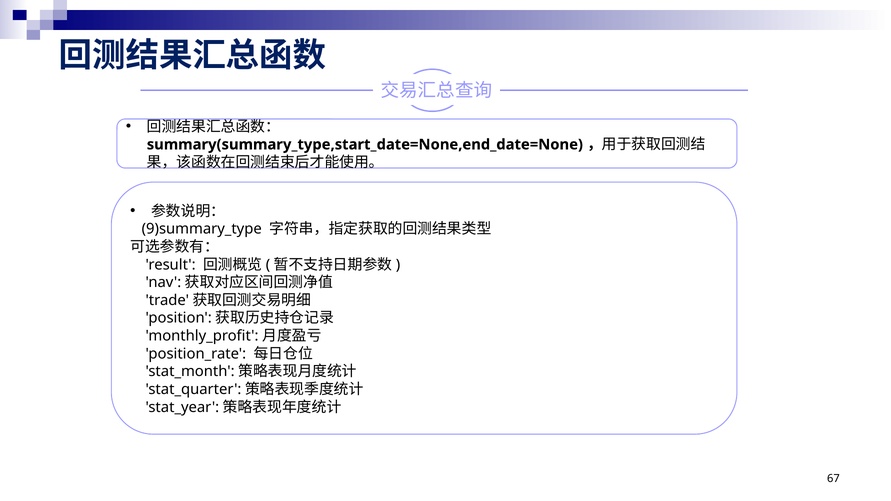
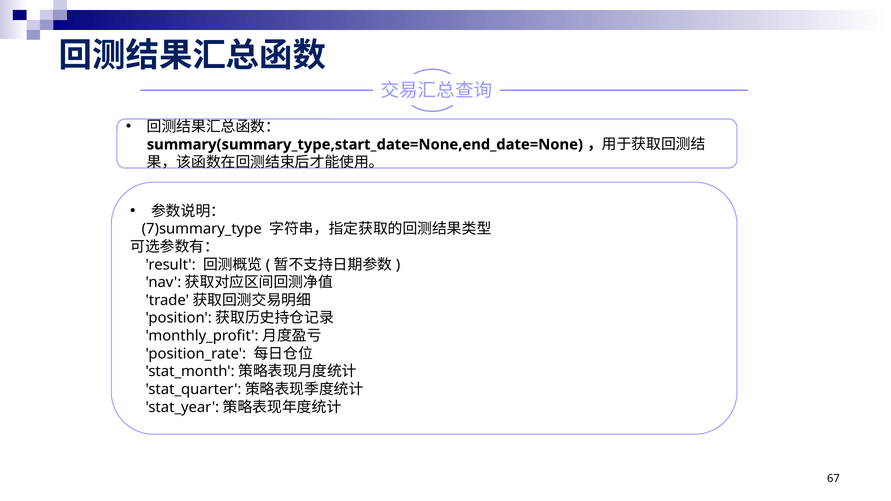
9)summary_type: 9)summary_type -> 7)summary_type (202, 229)
